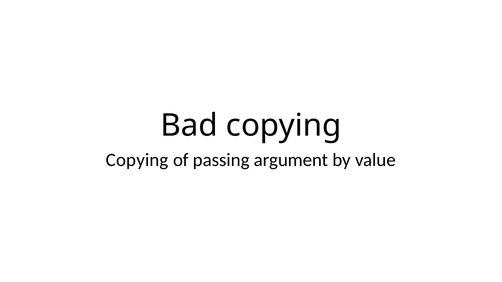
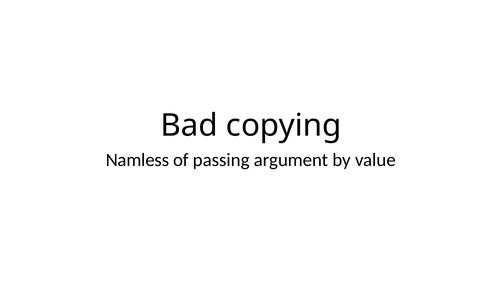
Copying: Copying -> Namless (137, 160)
